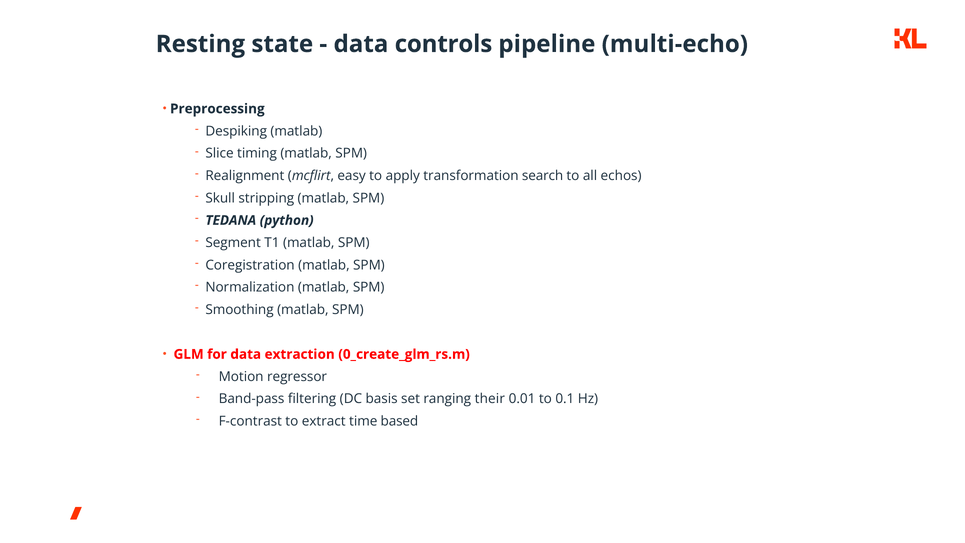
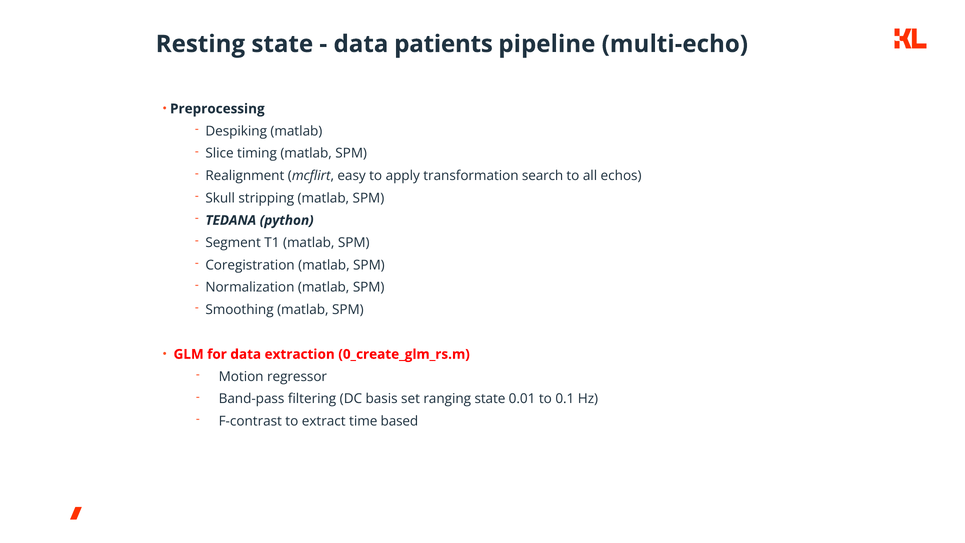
controls: controls -> patients (444, 44)
ranging their: their -> state (490, 399)
